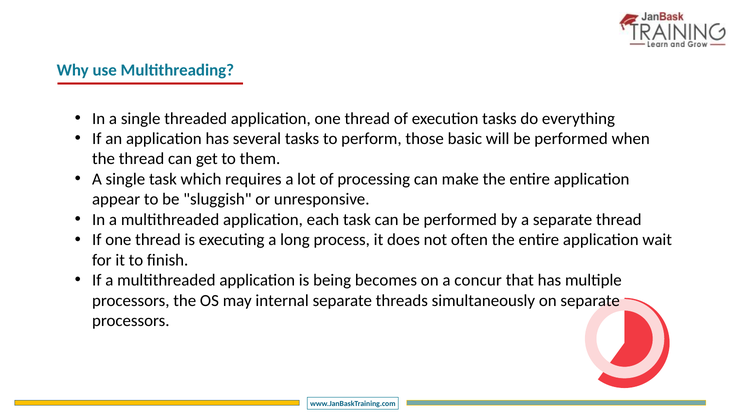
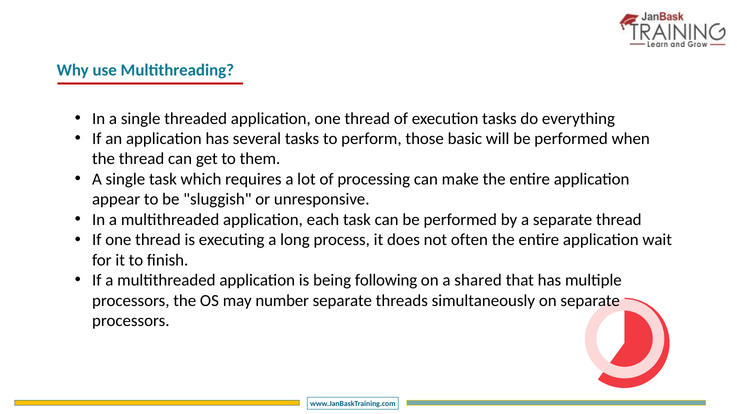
becomes: becomes -> following (386, 281)
concur: concur -> shared (478, 281)
internal: internal -> number (282, 301)
